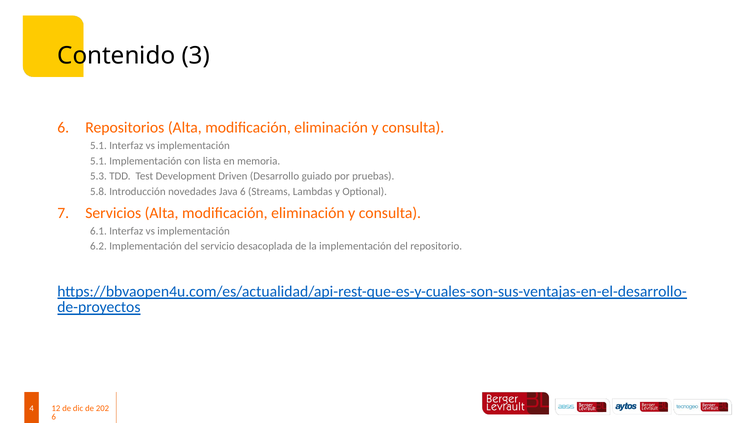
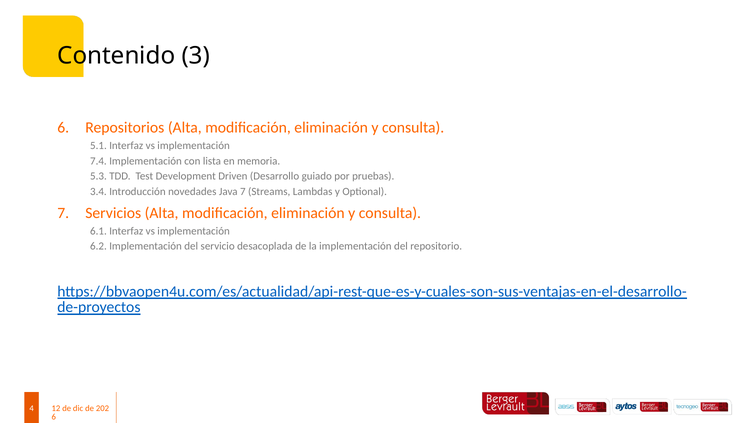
5.1: 5.1 -> 7.4 (98, 161)
5.8: 5.8 -> 3.4 (98, 191)
Java 6: 6 -> 7 (243, 191)
